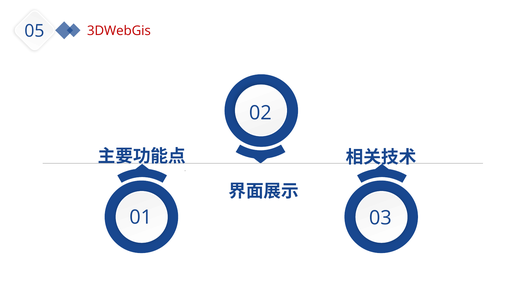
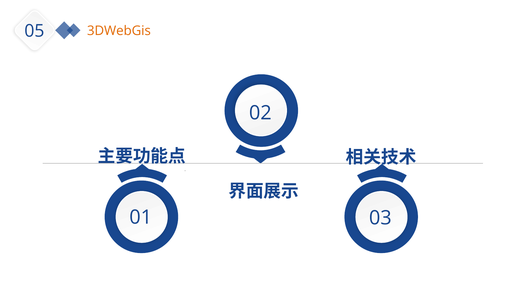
3DWebGis colour: red -> orange (119, 31)
